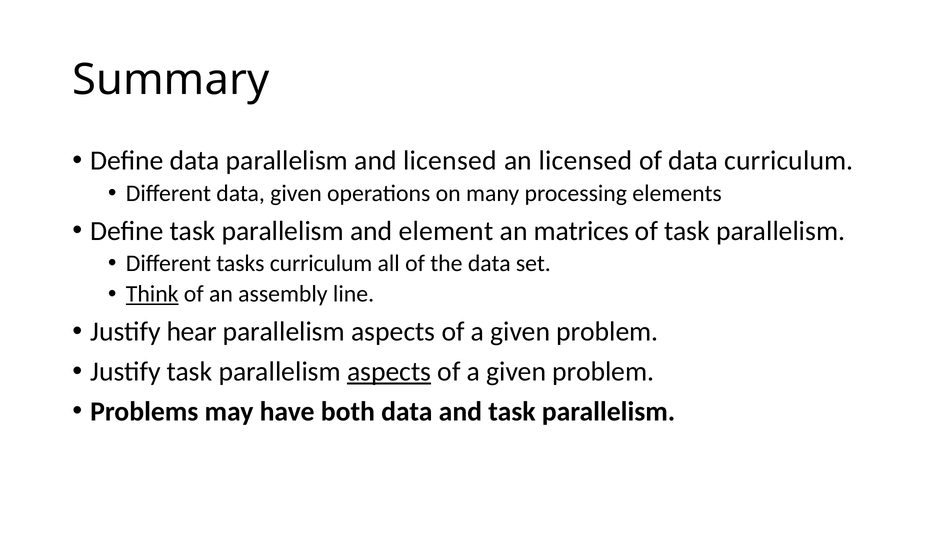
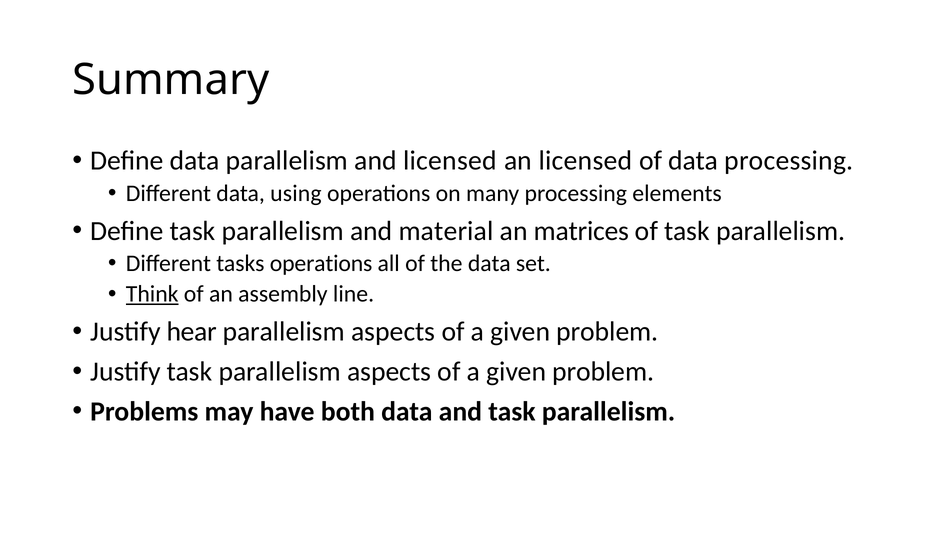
data curriculum: curriculum -> processing (789, 161)
data given: given -> using (296, 193)
element: element -> material (446, 231)
tasks curriculum: curriculum -> operations (321, 264)
aspects underline: present -> none (389, 372)
